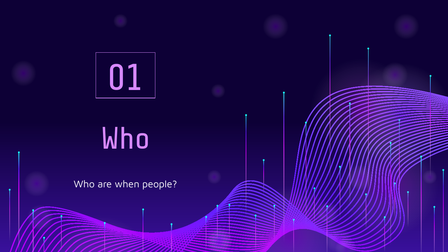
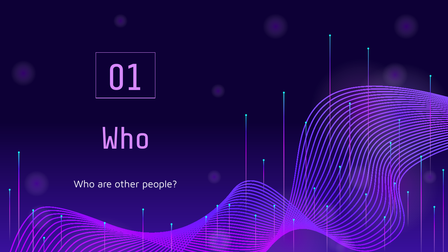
when: when -> other (127, 184)
